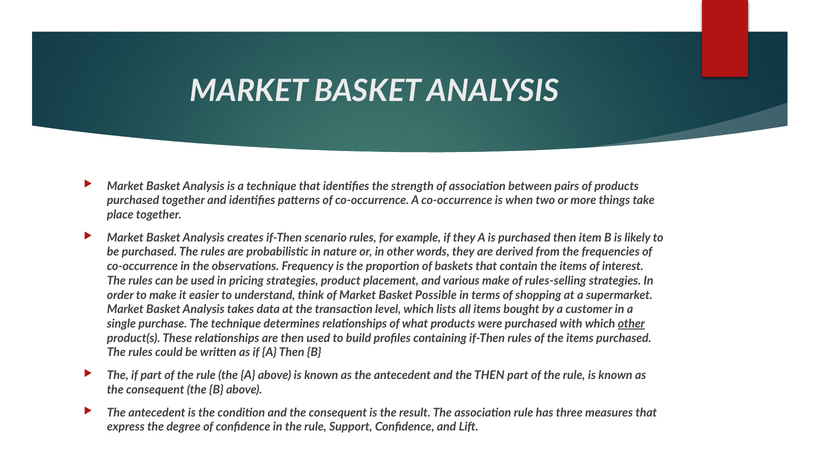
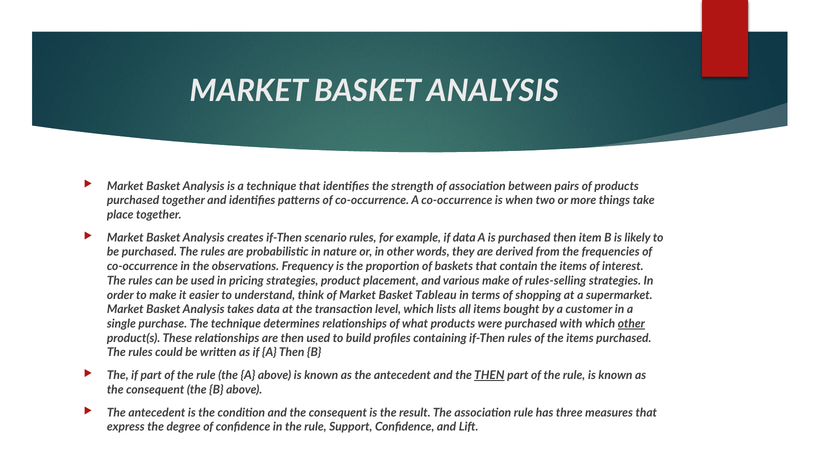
if they: they -> data (464, 238)
Possible: Possible -> Tableau (436, 295)
THEN underline: none -> present (489, 376)
